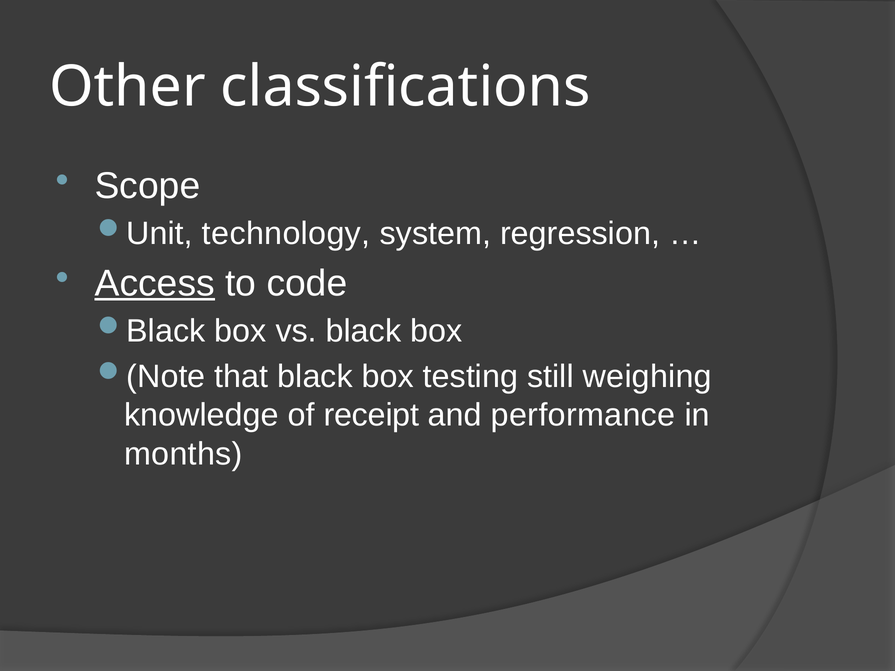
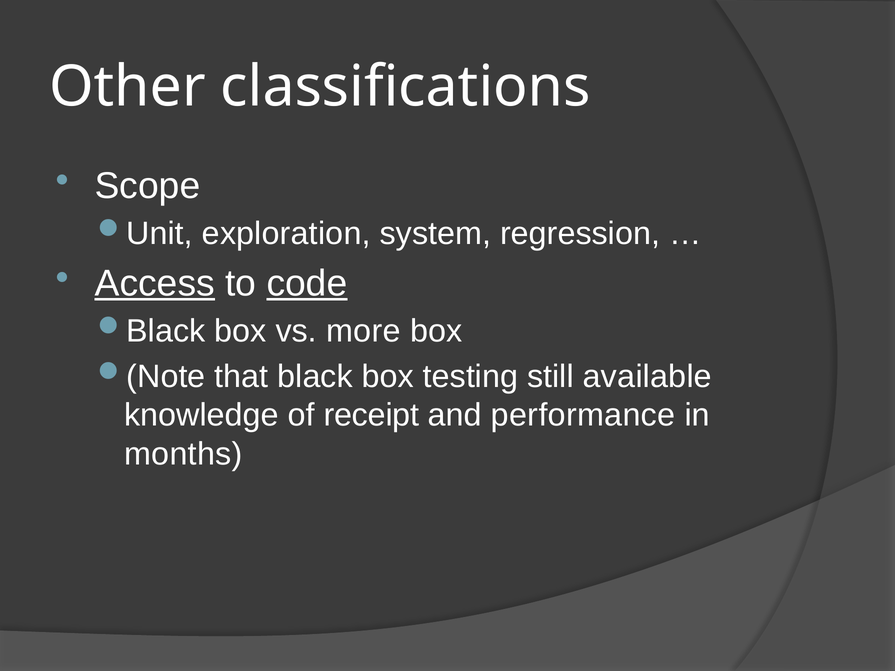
technology: technology -> exploration (286, 234)
code underline: none -> present (307, 283)
vs black: black -> more (363, 331)
weighing: weighing -> available (647, 377)
